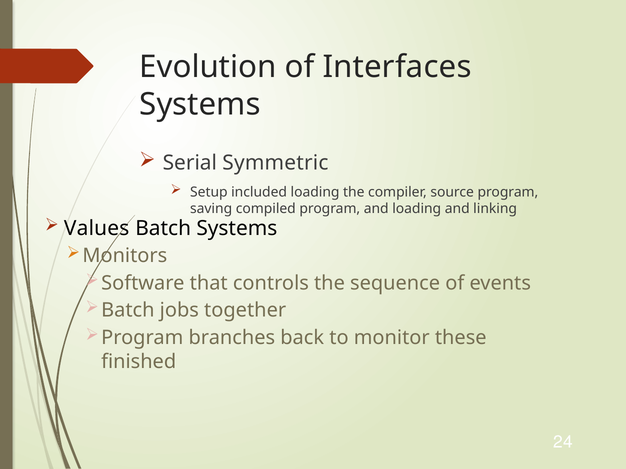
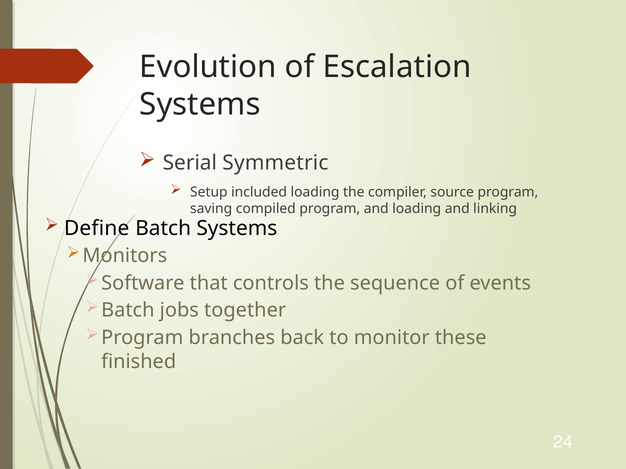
Interfaces: Interfaces -> Escalation (397, 67)
Values: Values -> Define (97, 228)
